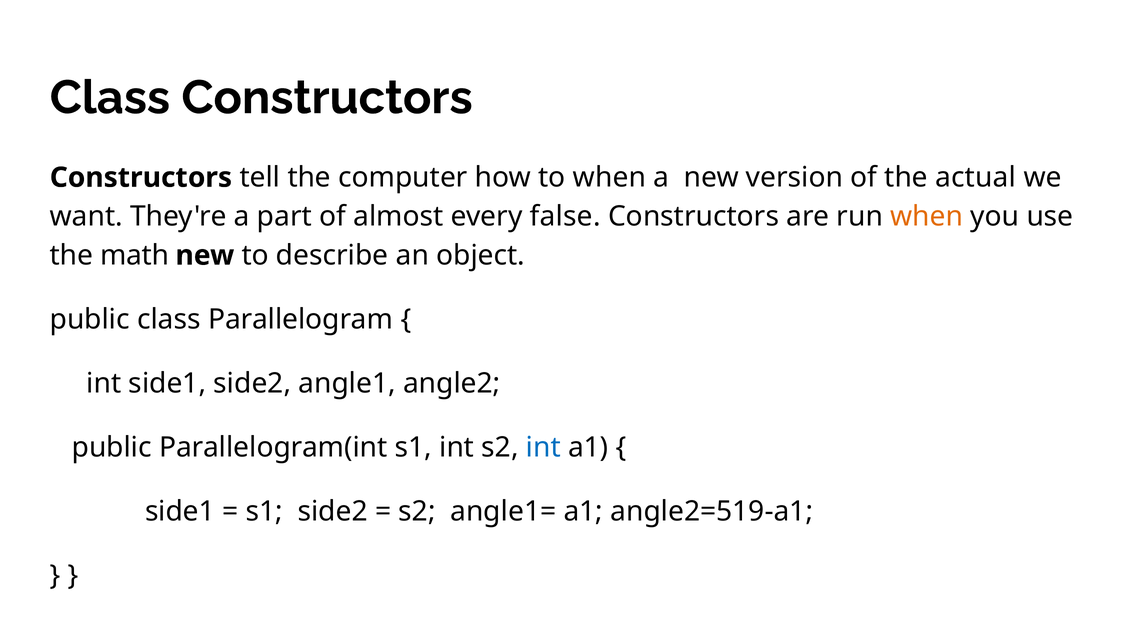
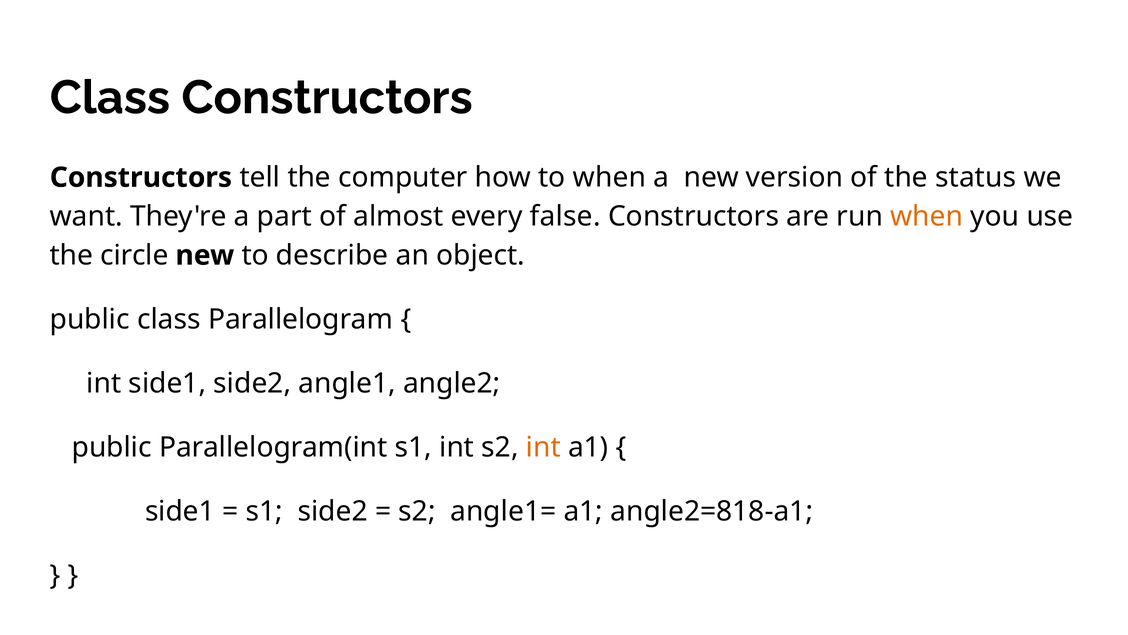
actual: actual -> status (976, 177)
math: math -> circle (134, 255)
int colour: blue -> orange (543, 447)
angle2=519-a1: angle2=519-a1 -> angle2=818-a1 (712, 511)
